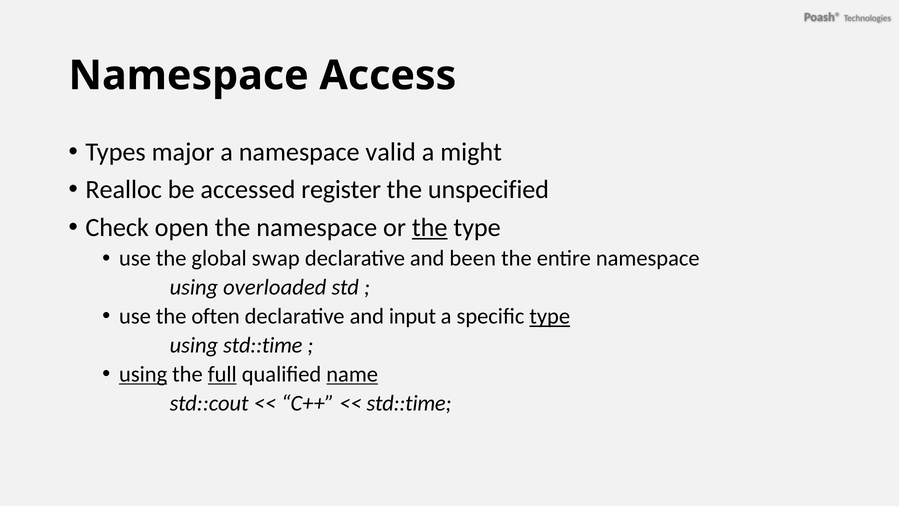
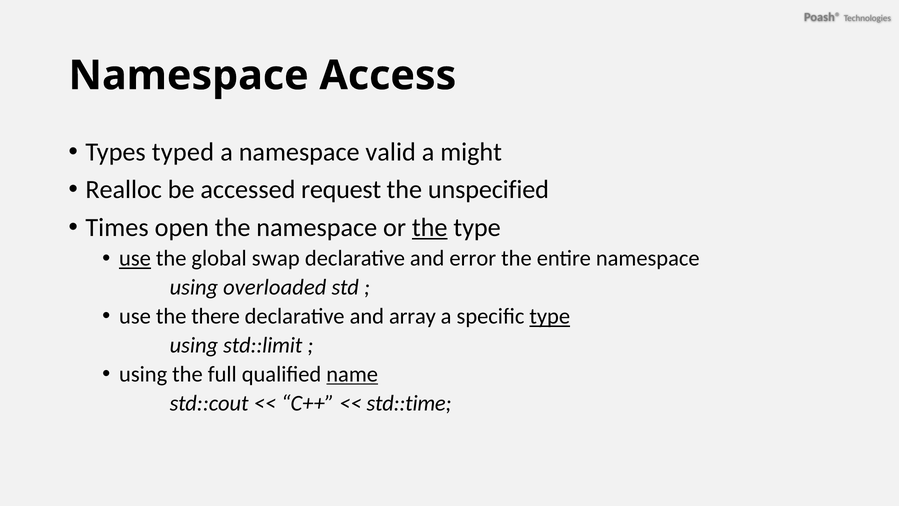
major: major -> typed (183, 152)
register: register -> request (341, 190)
Check: Check -> Times (117, 227)
use underline: none -> present (135, 258)
been: been -> error (473, 258)
often: often -> there (216, 316)
input: input -> array (412, 316)
using std::time: std::time -> std::limit (263, 345)
using underline: present -> none (143, 374)
full underline: present -> none (222, 374)
